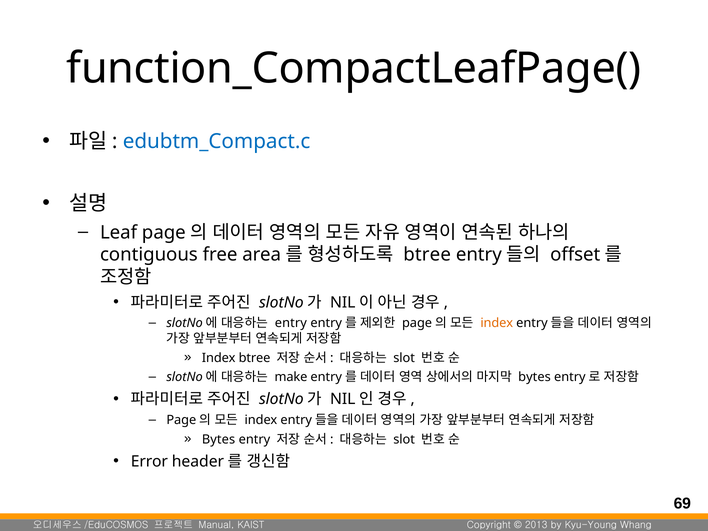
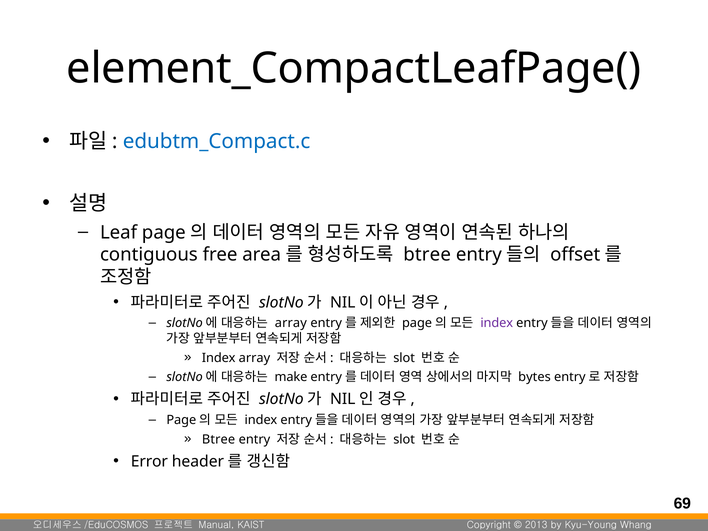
function_CompactLeafPage(: function_CompactLeafPage( -> element_CompactLeafPage( (354, 69)
entry: entry -> array (291, 323)
index colour: orange -> purple (497, 323)
Index btree: btree -> array (254, 358)
Bytes: Bytes -> Btree (219, 439)
